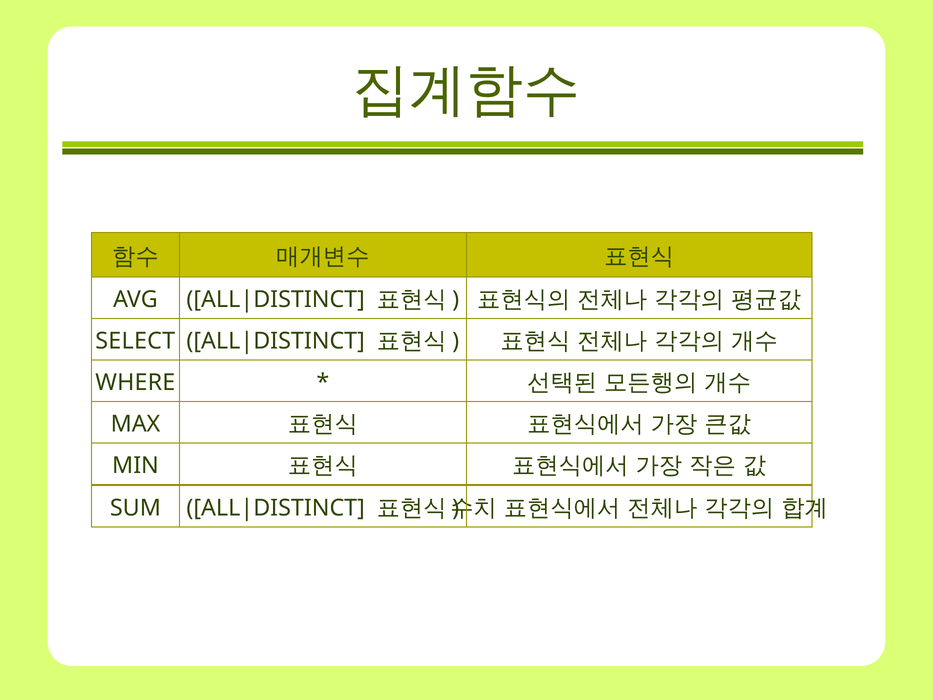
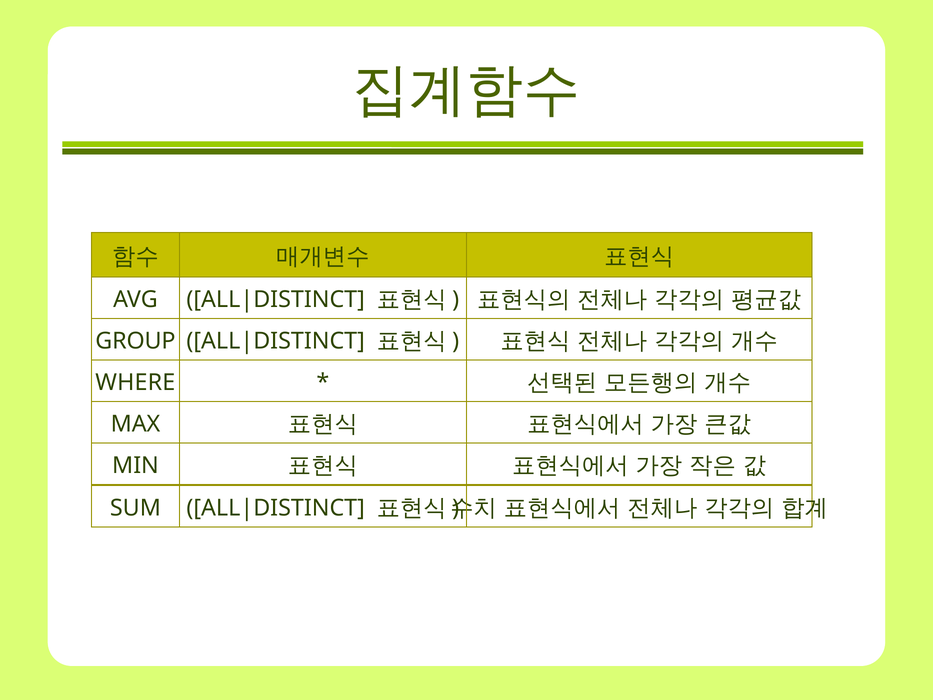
SELECT: SELECT -> GROUP (135, 341)
